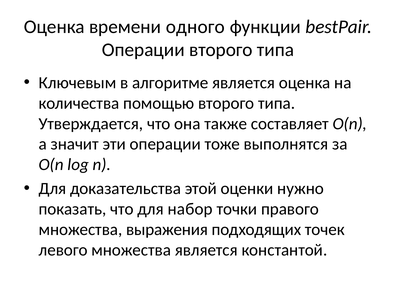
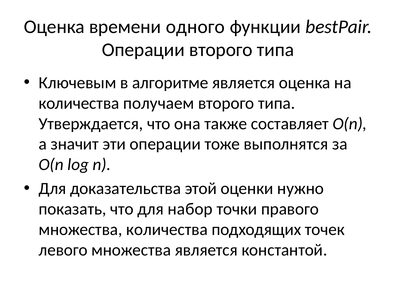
помощью: помощью -> получаем (159, 103)
множества выражения: выражения -> количества (167, 230)
